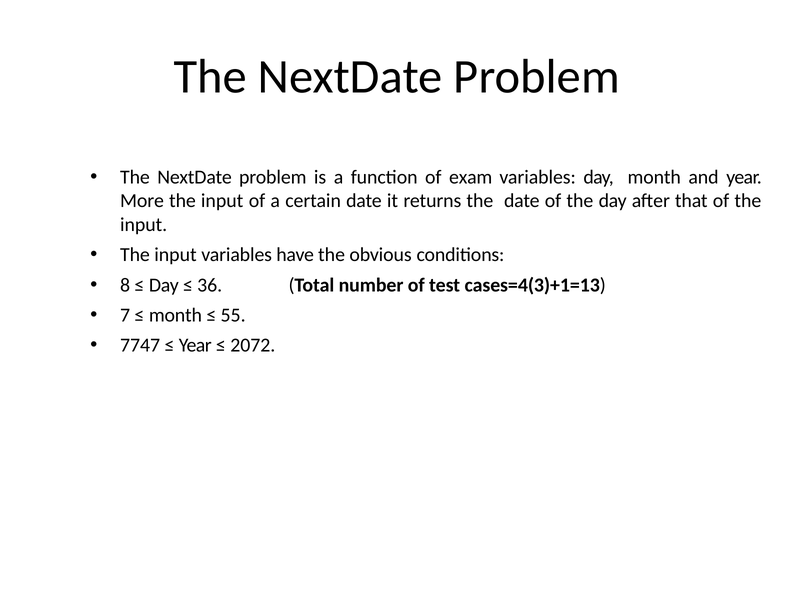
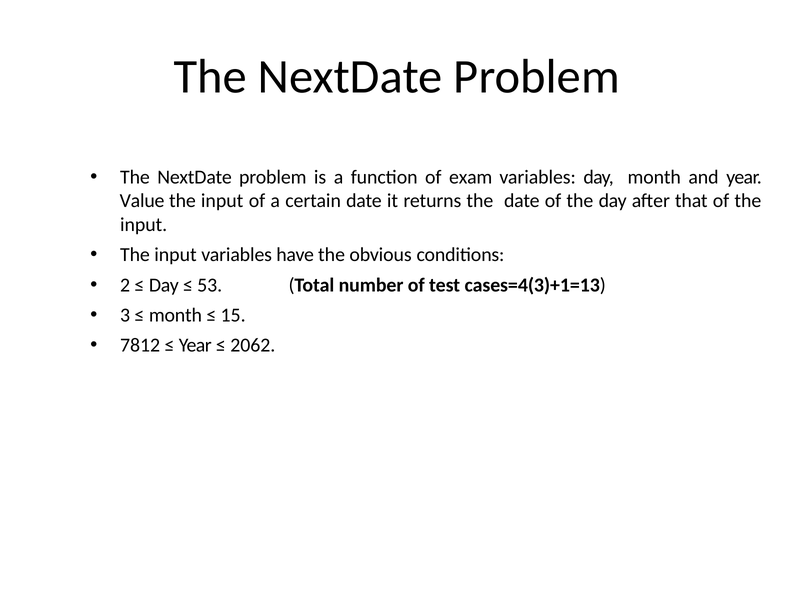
More: More -> Value (142, 201)
8: 8 -> 2 (125, 285)
36: 36 -> 53 (210, 285)
7: 7 -> 3 (125, 316)
55: 55 -> 15 (233, 316)
7747: 7747 -> 7812 (140, 346)
2072: 2072 -> 2062 (253, 346)
